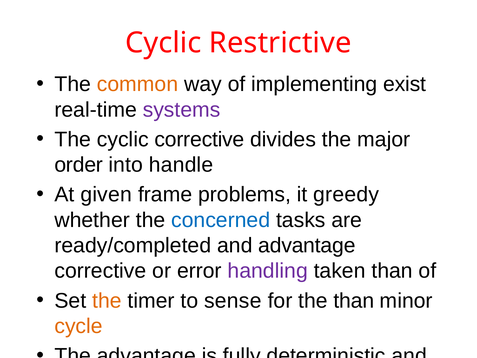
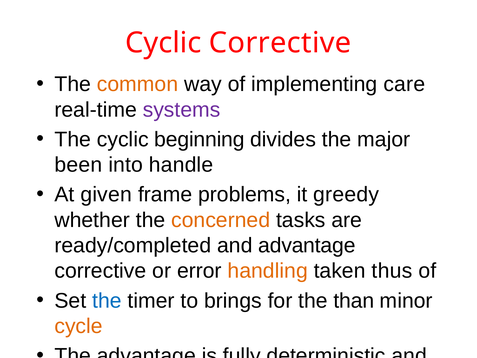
Cyclic Restrictive: Restrictive -> Corrective (280, 43)
exist: exist -> care (404, 84)
cyclic corrective: corrective -> beginning (199, 139)
order: order -> been (78, 165)
concerned colour: blue -> orange (221, 220)
handling colour: purple -> orange (268, 271)
taken than: than -> thus (392, 271)
the colour: orange -> blue (107, 300)
sense: sense -> brings (233, 300)
